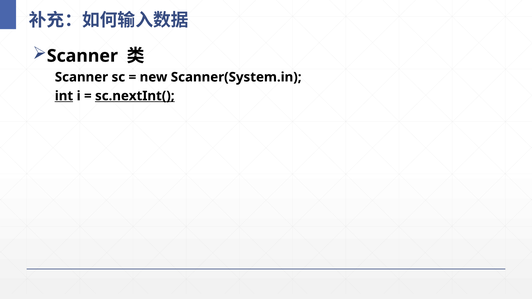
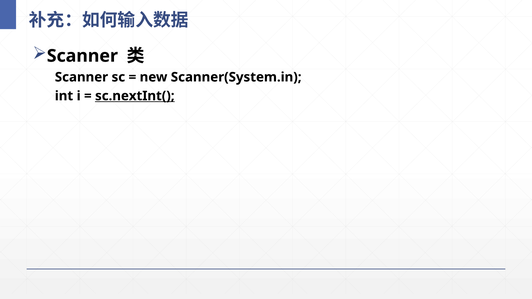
int underline: present -> none (64, 96)
